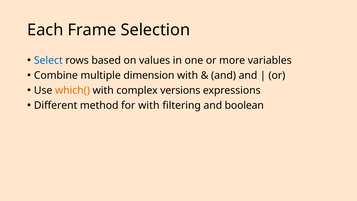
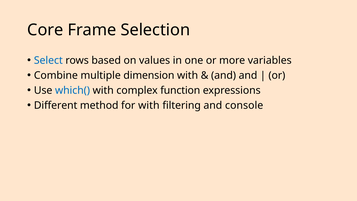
Each: Each -> Core (45, 30)
which( colour: orange -> blue (72, 90)
versions: versions -> function (180, 90)
boolean: boolean -> console (244, 105)
